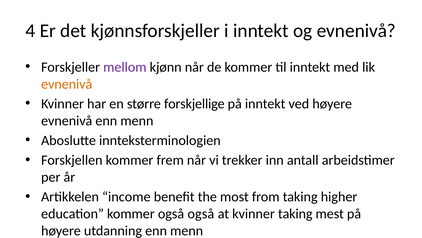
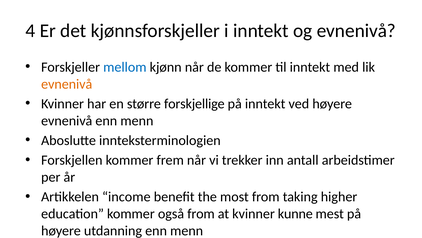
mellom colour: purple -> blue (125, 67)
også også: også -> from (201, 213)
kvinner taking: taking -> kunne (295, 213)
